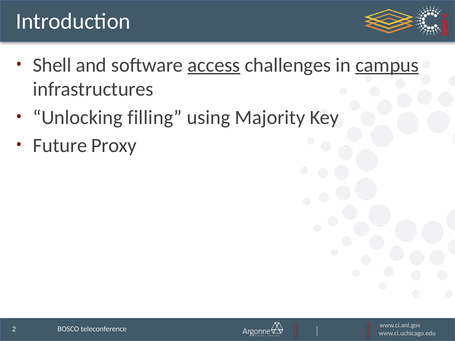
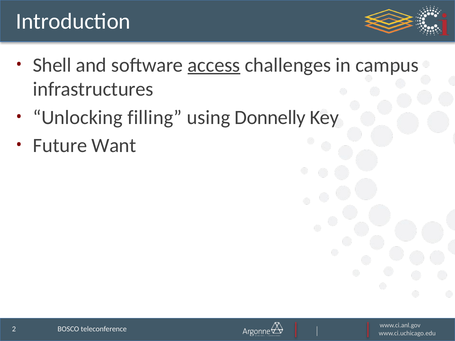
campus underline: present -> none (387, 65)
Majority: Majority -> Donnelly (270, 117)
Proxy: Proxy -> Want (114, 146)
